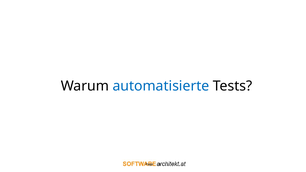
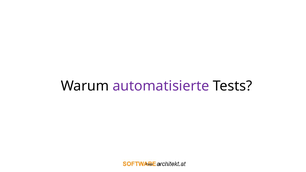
automatisierte colour: blue -> purple (161, 86)
